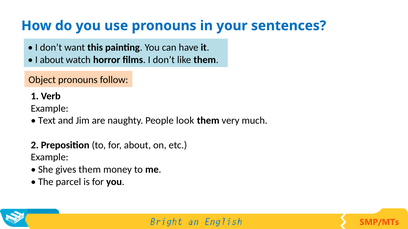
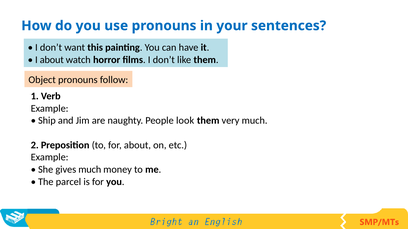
Text: Text -> Ship (47, 121)
gives them: them -> much (90, 170)
